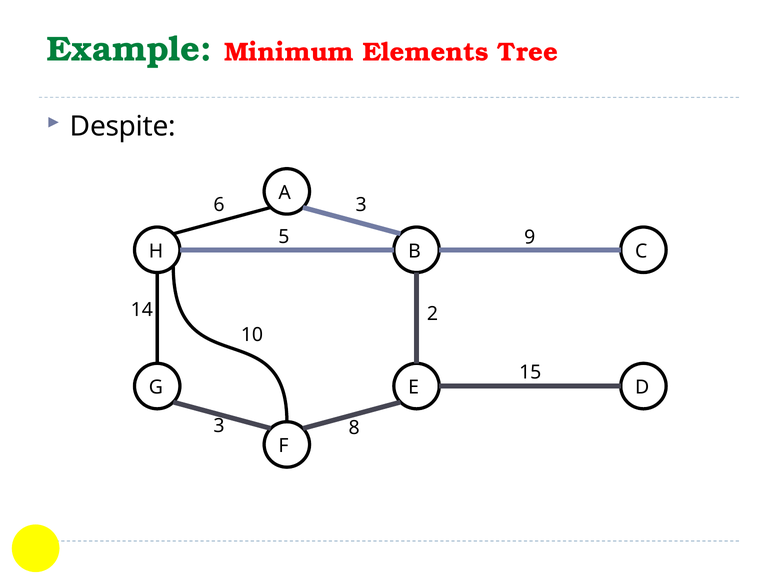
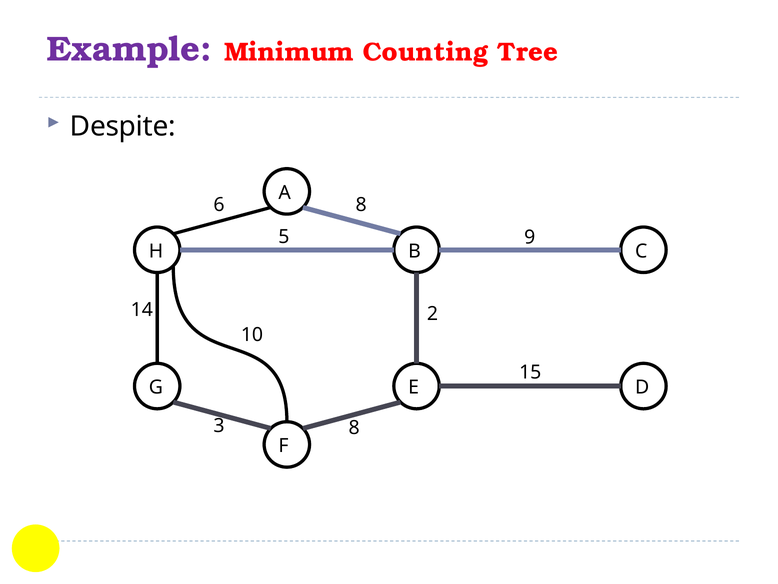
Example colour: green -> purple (129, 49)
Elements: Elements -> Counting (425, 52)
6 3: 3 -> 8 (361, 205)
